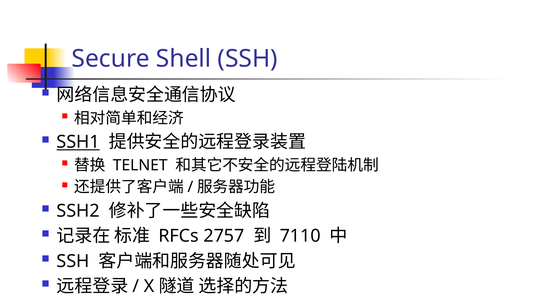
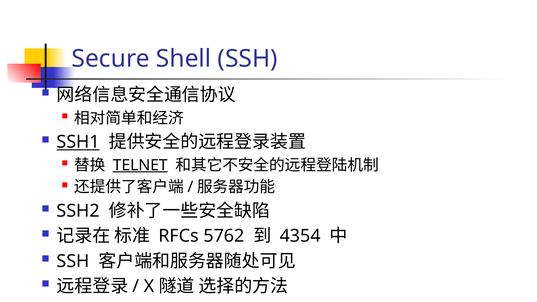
TELNET underline: none -> present (140, 165)
2757: 2757 -> 5762 (224, 236)
7110: 7110 -> 4354 (300, 236)
